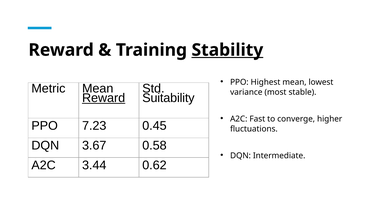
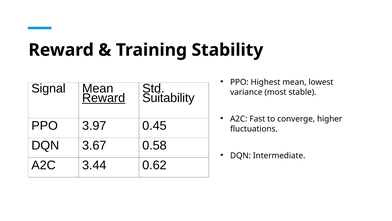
Stability underline: present -> none (227, 50)
Metric: Metric -> Signal (48, 88)
7.23: 7.23 -> 3.97 (94, 126)
